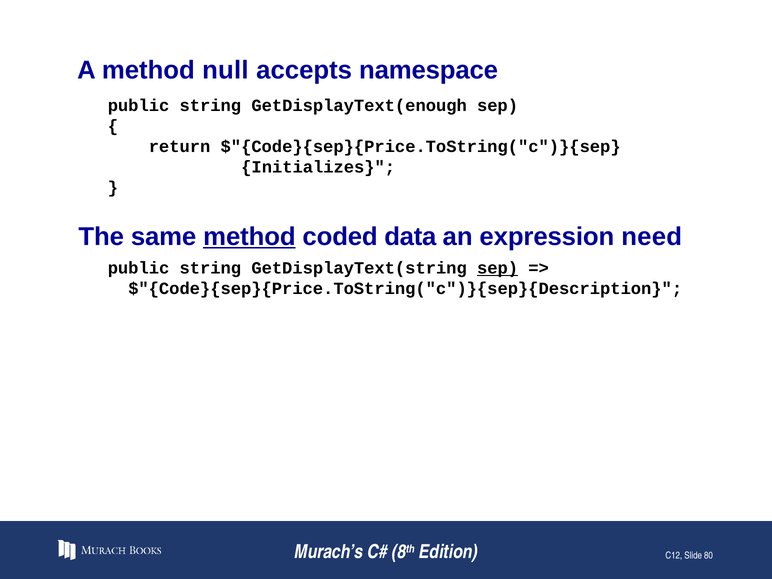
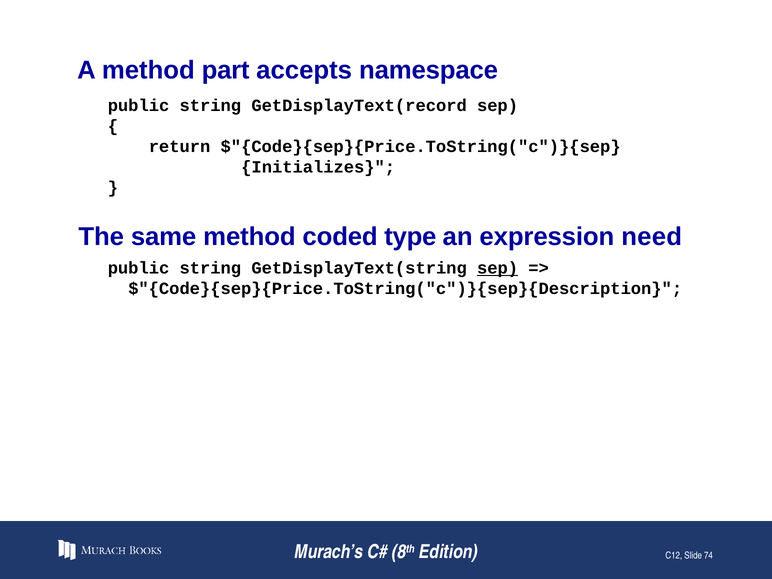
null: null -> part (226, 70)
GetDisplayText(enough: GetDisplayText(enough -> GetDisplayText(record (359, 105)
method underline: present -> none (249, 237)
data: data -> type (410, 237)
80: 80 -> 74 (708, 555)
